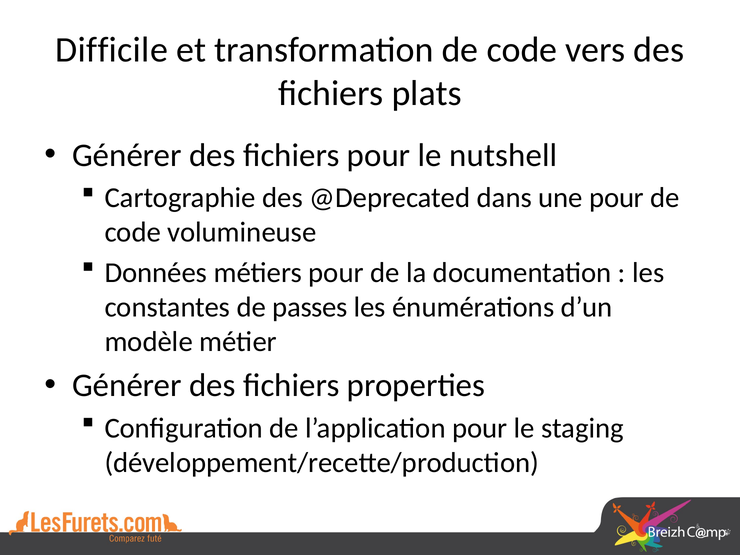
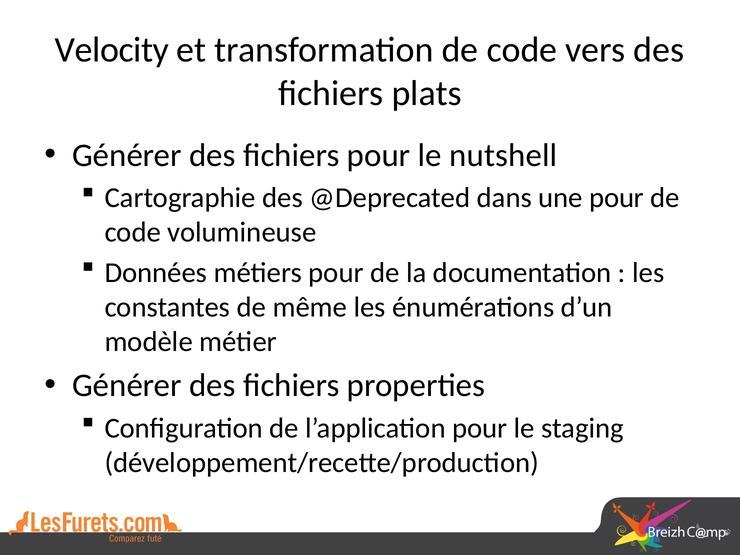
Difficile: Difficile -> Velocity (112, 50)
passes: passes -> même (310, 307)
